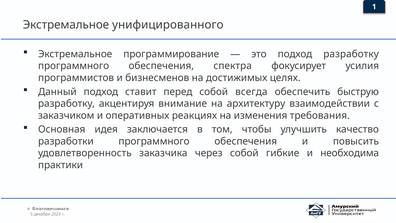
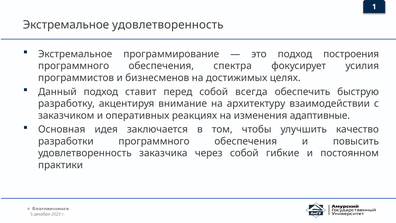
Экстремальное унифицированного: унифицированного -> удовлетворенность (168, 25)
подход разработку: разработку -> построения (351, 54)
требования: требования -> адаптивные (320, 115)
необходима: необходима -> постоянном (350, 153)
